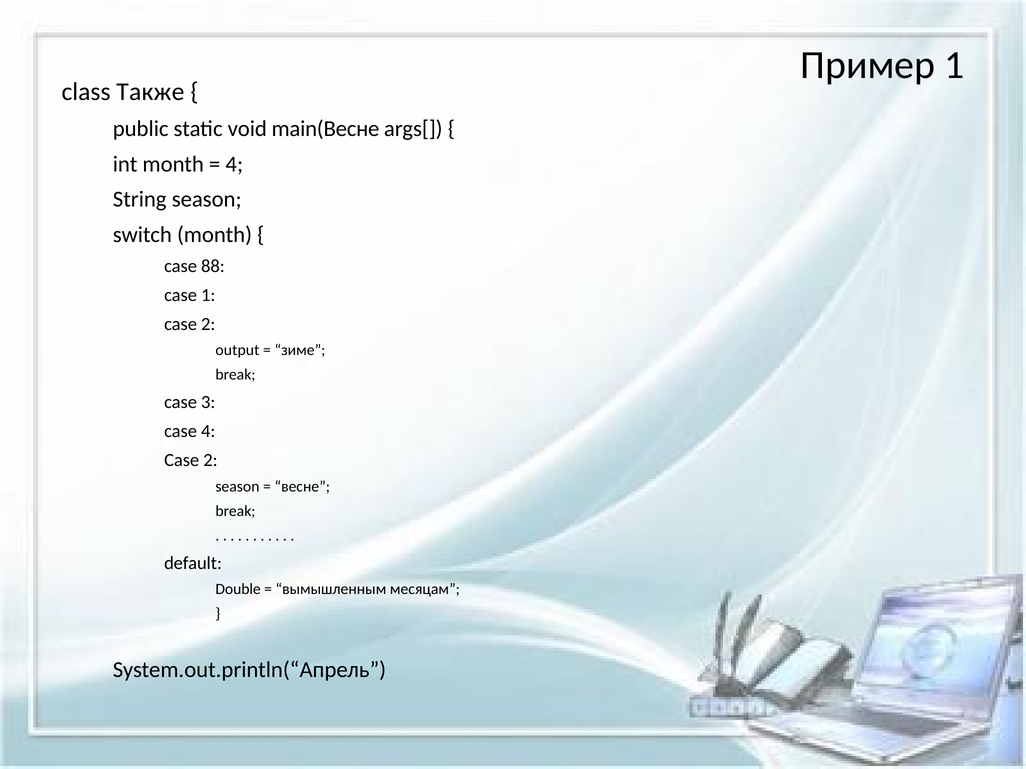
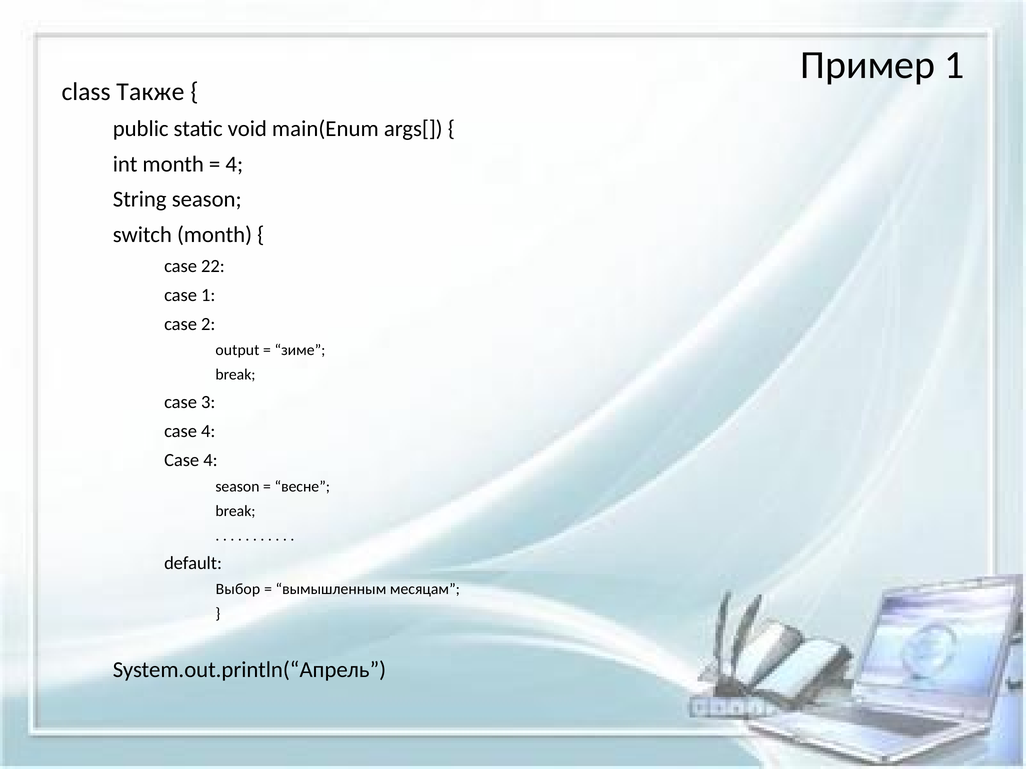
main(Весне: main(Весне -> main(Enum (325, 129)
88: 88 -> 22 (213, 266)
2: 2 -> 4 (210, 461)
Double: Double -> Выбор (238, 589)
